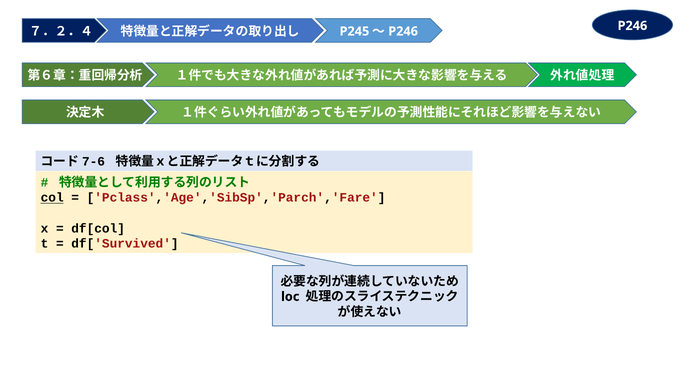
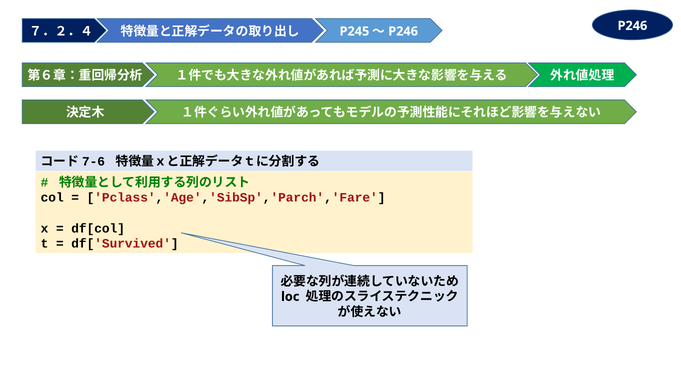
col underline: present -> none (52, 198)
